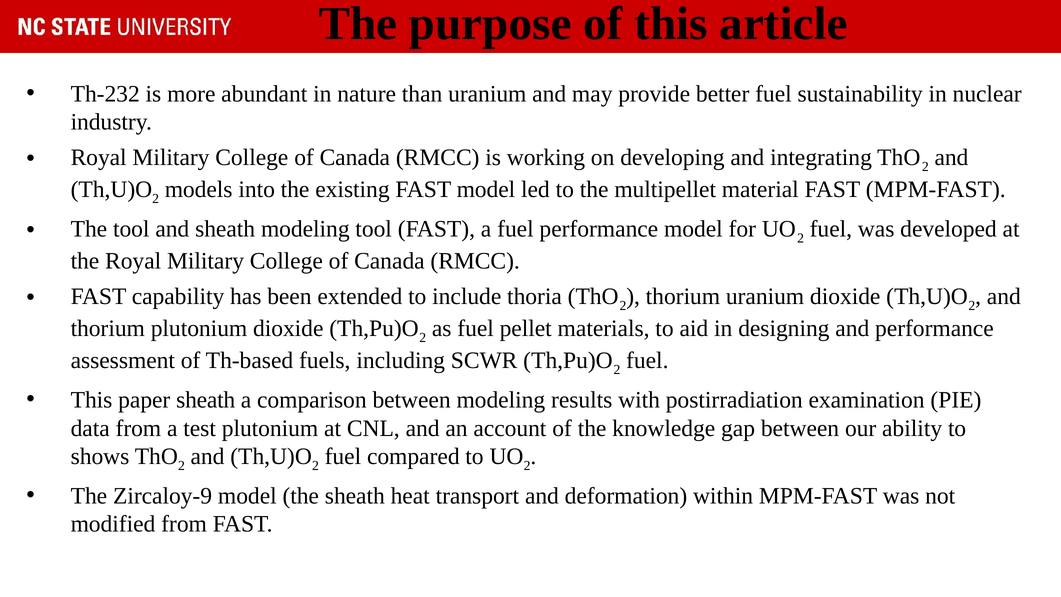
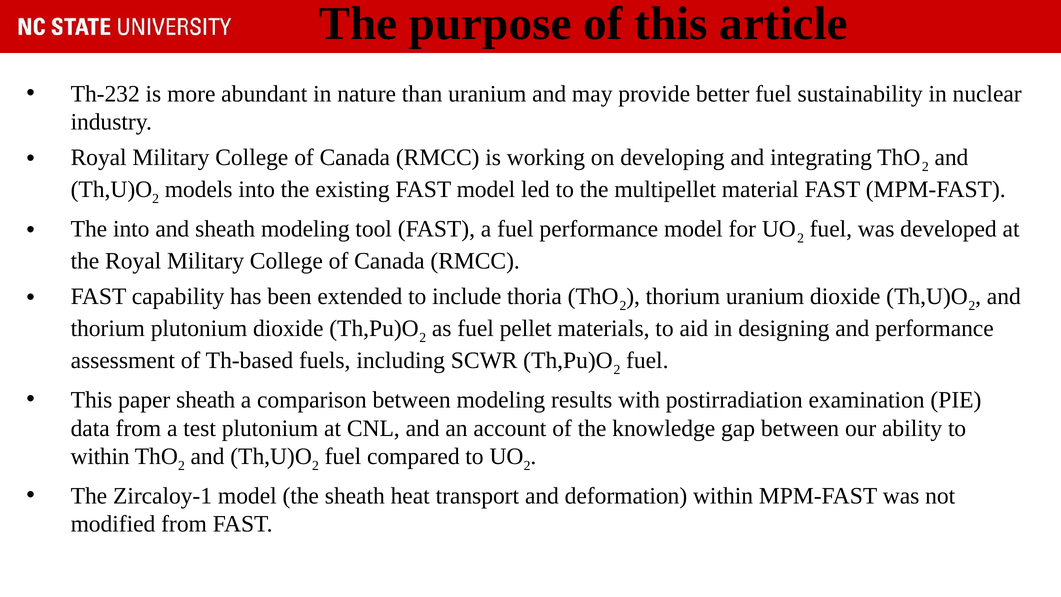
The tool: tool -> into (131, 229)
shows: shows -> within (100, 456)
Zircaloy-9: Zircaloy-9 -> Zircaloy-1 (163, 496)
